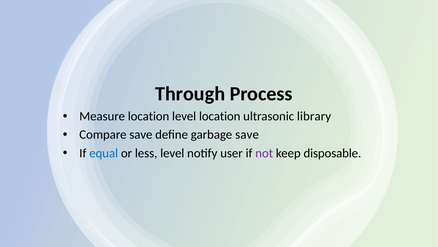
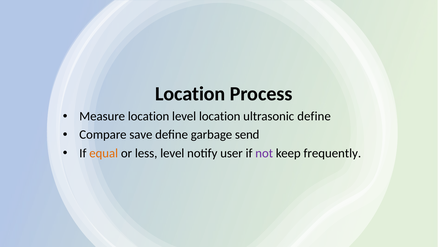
Through: Through -> Location (190, 94)
ultrasonic library: library -> define (314, 116)
garbage save: save -> send (247, 134)
equal colour: blue -> orange (104, 153)
disposable: disposable -> frequently (332, 153)
